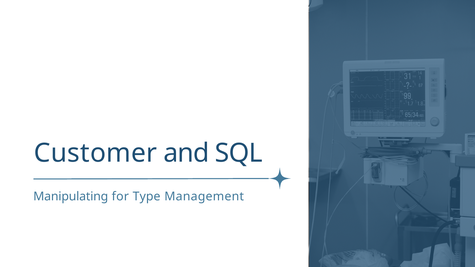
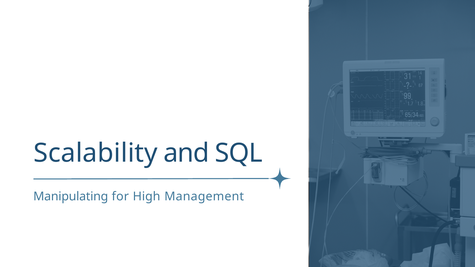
Customer: Customer -> Scalability (96, 153)
Type: Type -> High (147, 197)
